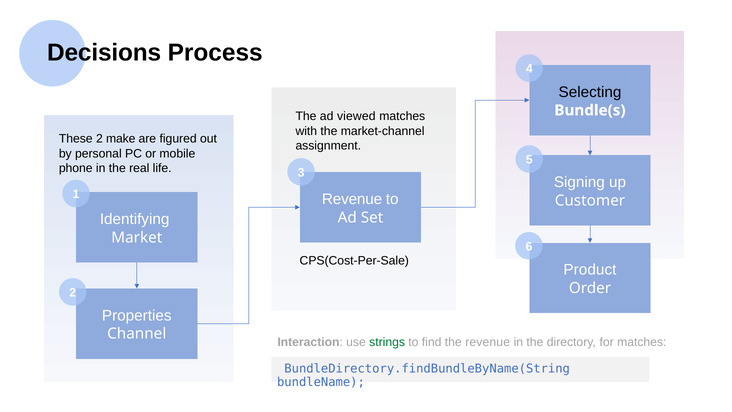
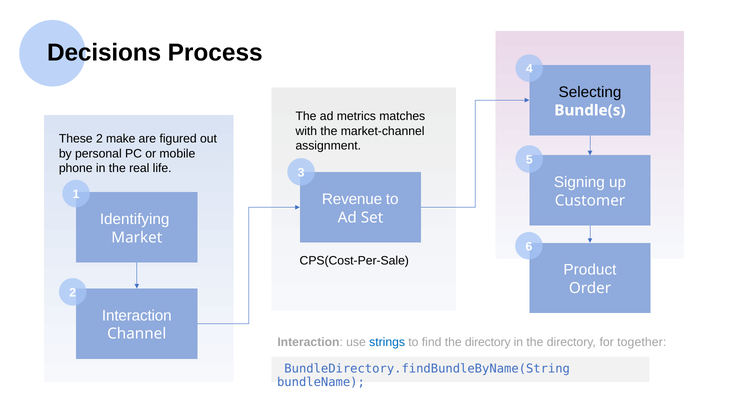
viewed: viewed -> metrics (356, 116)
Properties: Properties -> Interaction (137, 315)
strings colour: green -> blue (387, 342)
find the revenue: revenue -> directory (488, 342)
for matches: matches -> together (642, 342)
